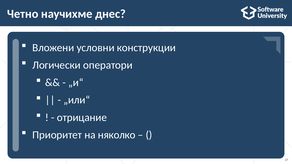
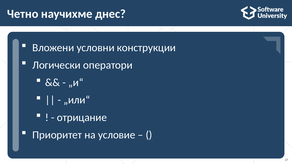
няколко: няколко -> условие (117, 135)
